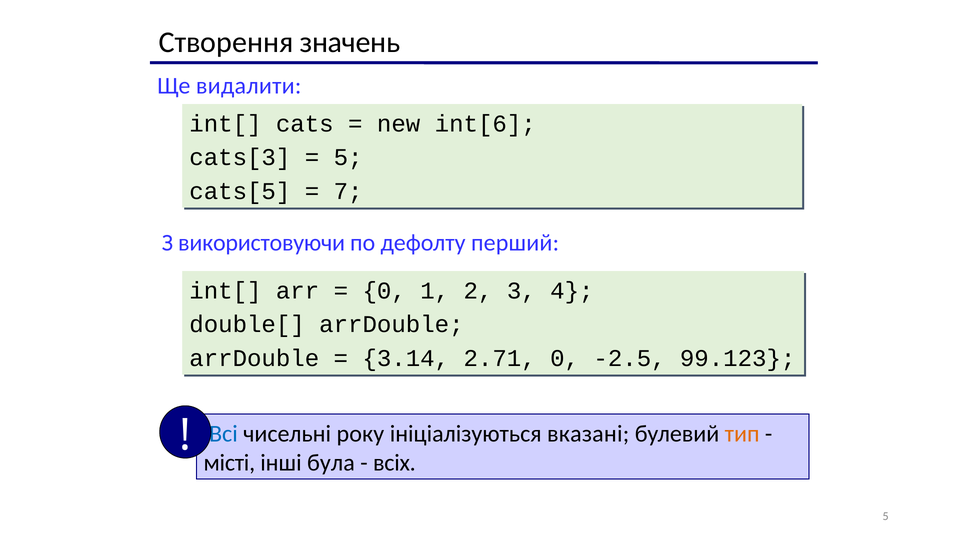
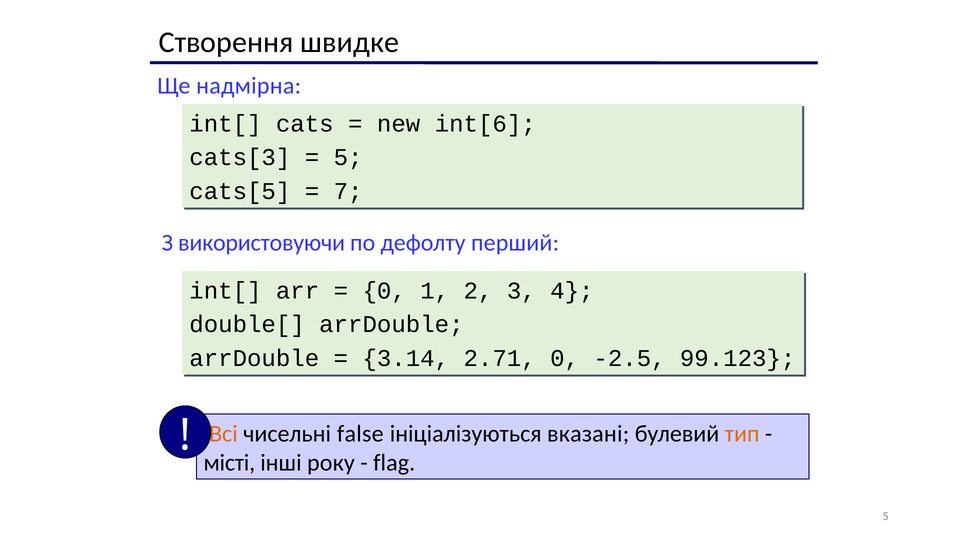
значень: значень -> швидке (350, 42)
видалити: видалити -> надмірна (249, 86)
Всі colour: blue -> orange (223, 434)
року: року -> false (360, 434)
була: була -> року (331, 463)
всіх: всіх -> flag (394, 463)
